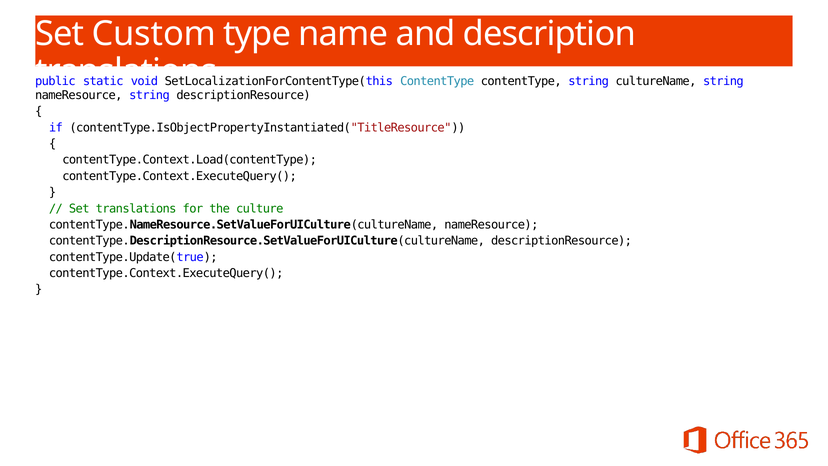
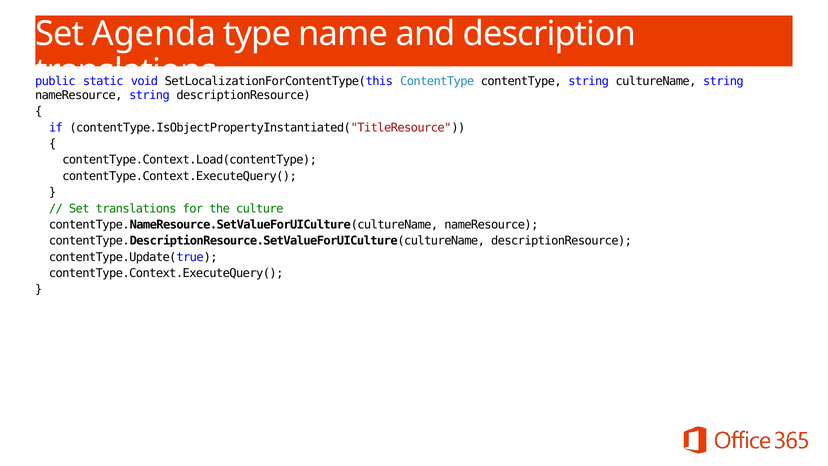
Custom: Custom -> Agenda (154, 34)
